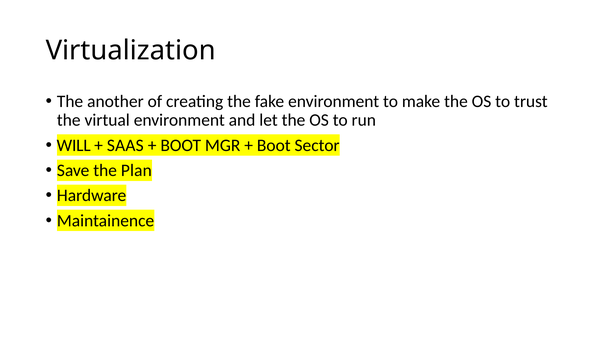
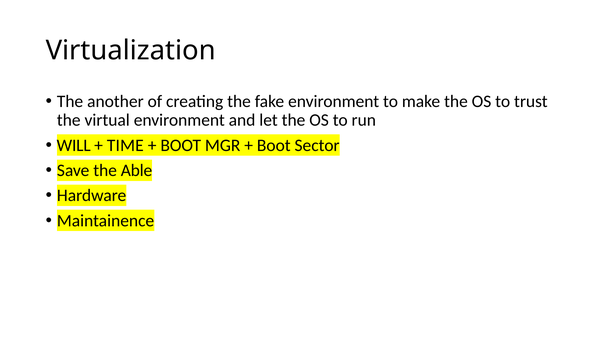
SAAS: SAAS -> TIME (125, 145)
Plan: Plan -> Able (136, 170)
